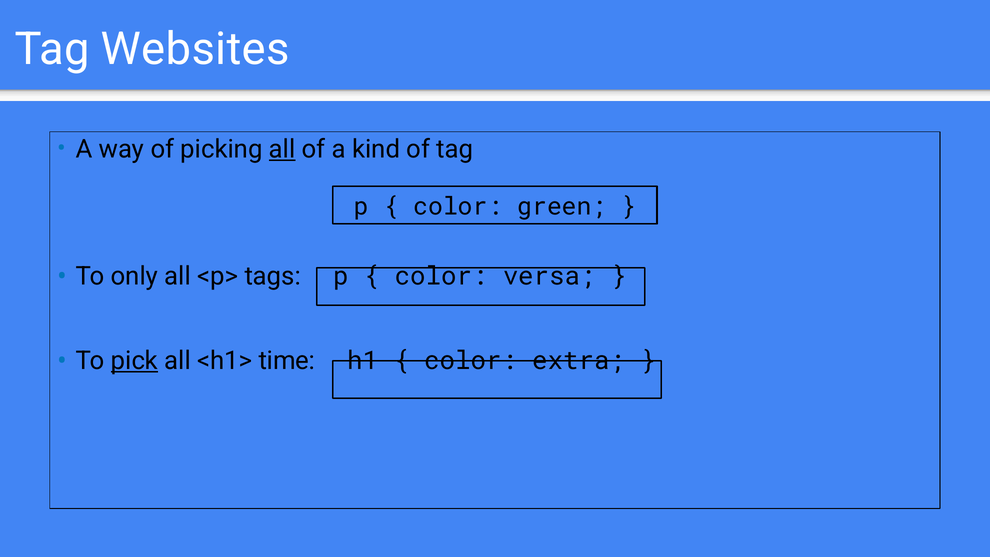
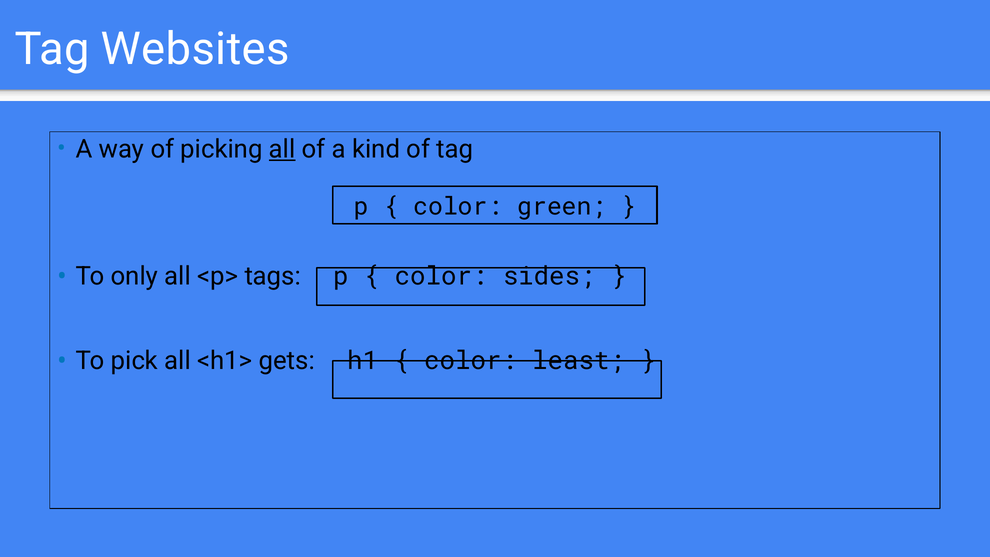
versa: versa -> sides (549, 276)
pick underline: present -> none (134, 360)
time: time -> gets (287, 360)
extra: extra -> least (579, 360)
